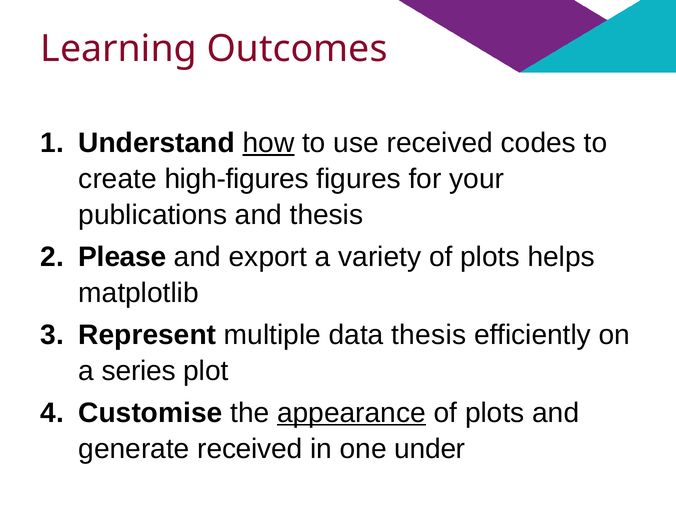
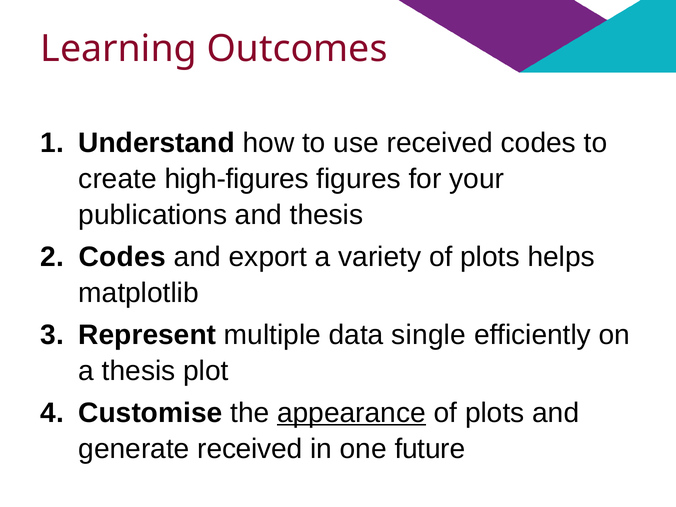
how underline: present -> none (269, 143)
Please: Please -> Codes (122, 257)
data thesis: thesis -> single (429, 335)
a series: series -> thesis (139, 371)
under: under -> future (430, 449)
